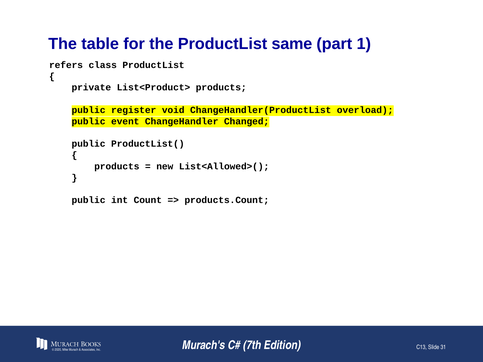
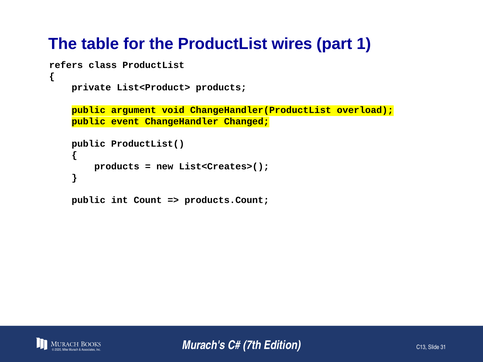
same: same -> wires (292, 44)
register: register -> argument (134, 110)
List<Allowed>(: List<Allowed>( -> List<Creates>( (224, 167)
